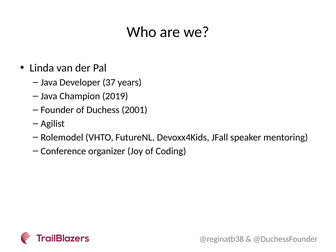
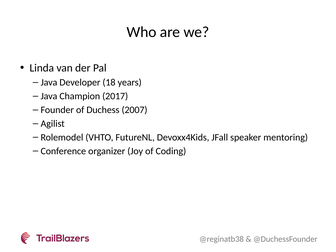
37: 37 -> 18 (109, 82)
2019: 2019 -> 2017 (115, 96)
2001: 2001 -> 2007 (135, 110)
